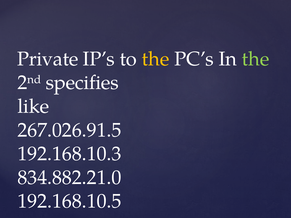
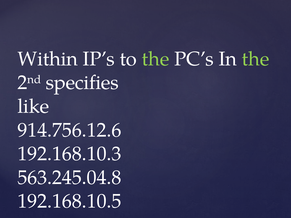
Private: Private -> Within (48, 59)
the colour: yellow -> light green (156, 59)
267.026.91.5: 267.026.91.5 -> 914.756.12.6 (69, 130)
834.882.21.0: 834.882.21.0 -> 563.245.04.8 (69, 178)
